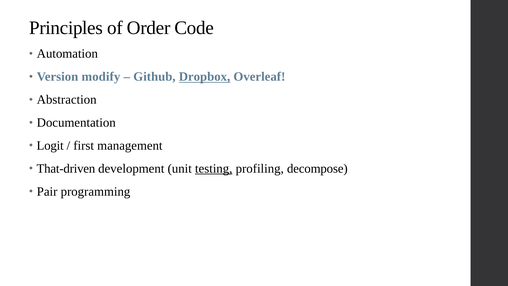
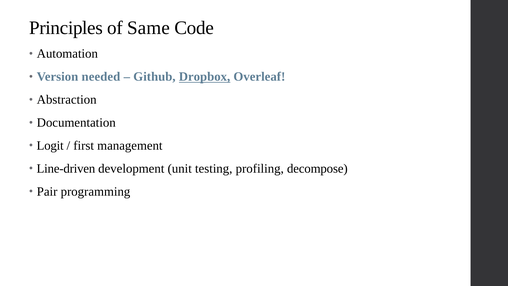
Order: Order -> Same (149, 28)
modify: modify -> needed (101, 77)
That-driven: That-driven -> Line-driven (66, 168)
testing underline: present -> none (214, 168)
